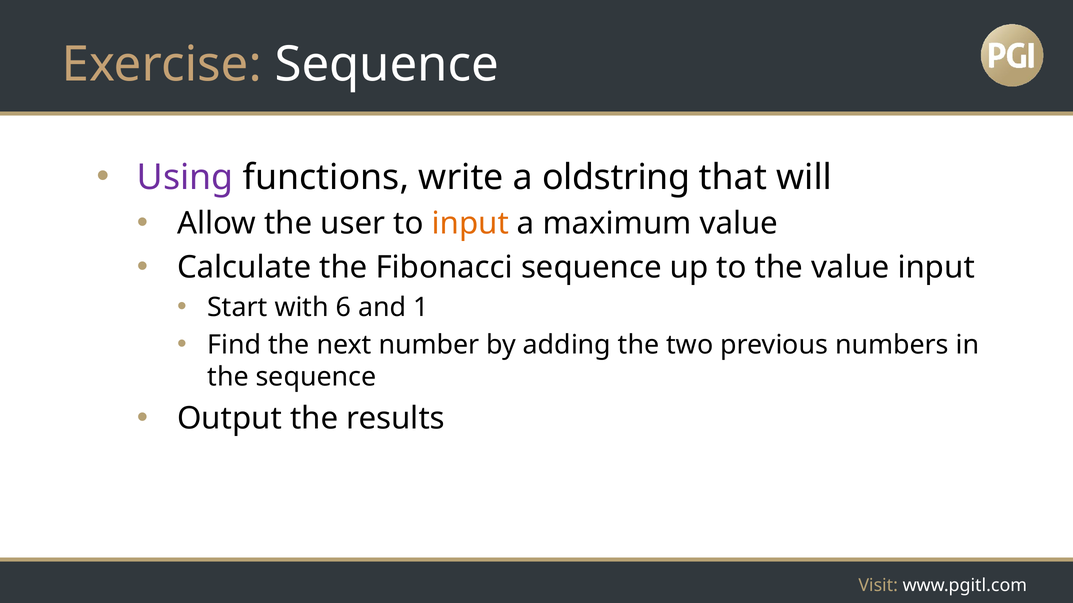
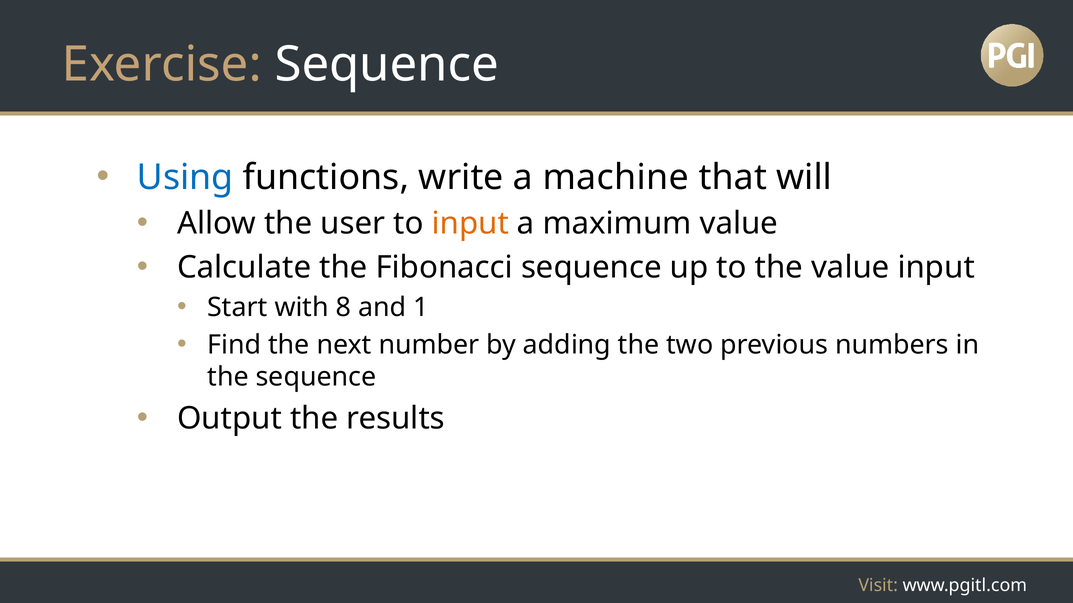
Using colour: purple -> blue (185, 178)
oldstring: oldstring -> machine (616, 178)
6: 6 -> 8 (343, 308)
